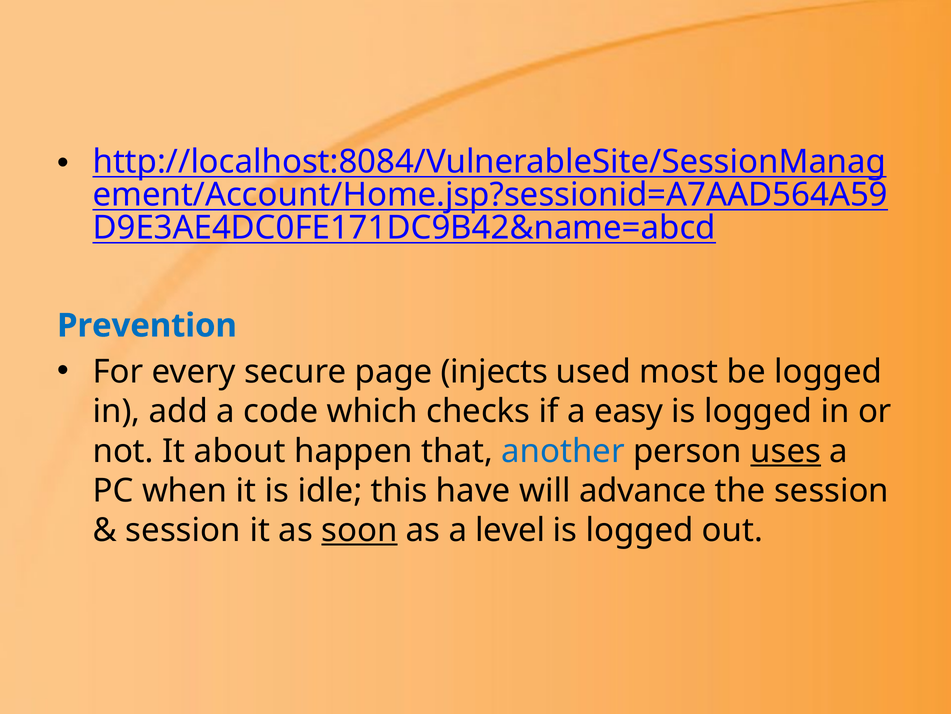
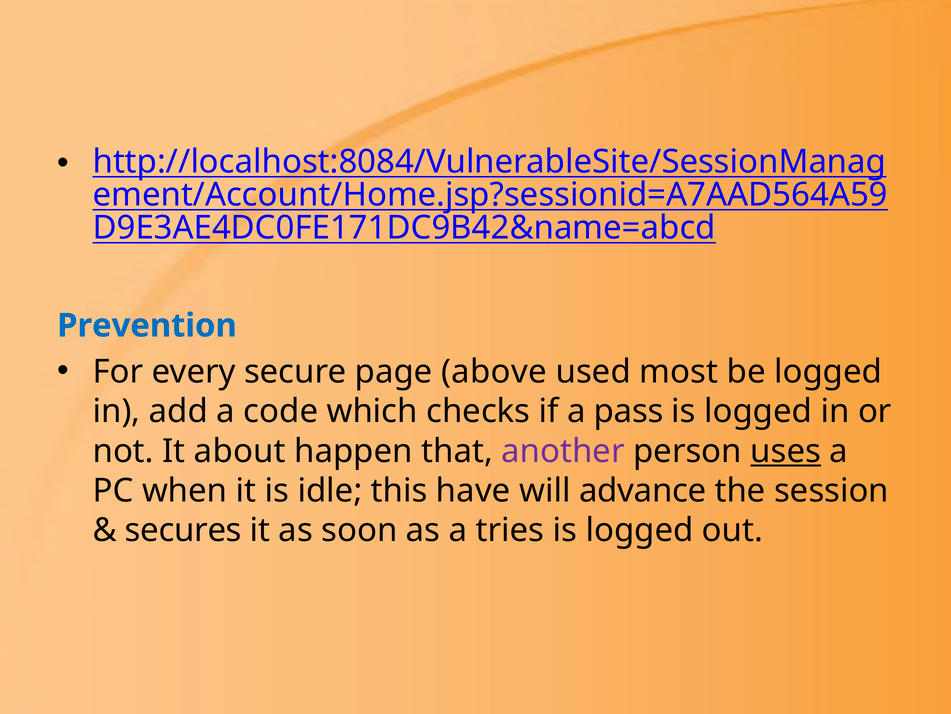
injects: injects -> above (494, 371)
easy: easy -> pass (629, 411)
another colour: blue -> purple (563, 451)
session: session -> secures (183, 530)
soon underline: present -> none (359, 530)
level: level -> tries (510, 530)
